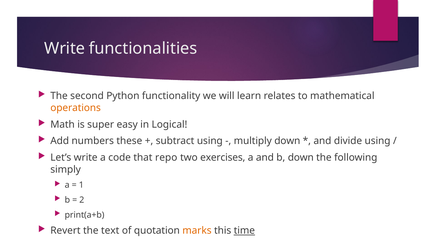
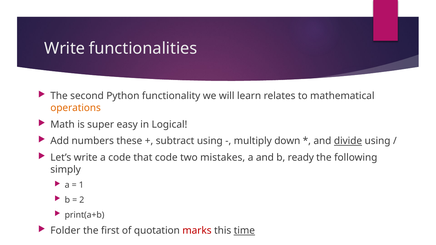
divide underline: none -> present (348, 141)
that repo: repo -> code (166, 158)
exercises: exercises -> mistakes (223, 158)
b down: down -> ready (301, 158)
Revert: Revert -> Folder (65, 231)
text: text -> first (110, 231)
marks colour: orange -> red (197, 231)
